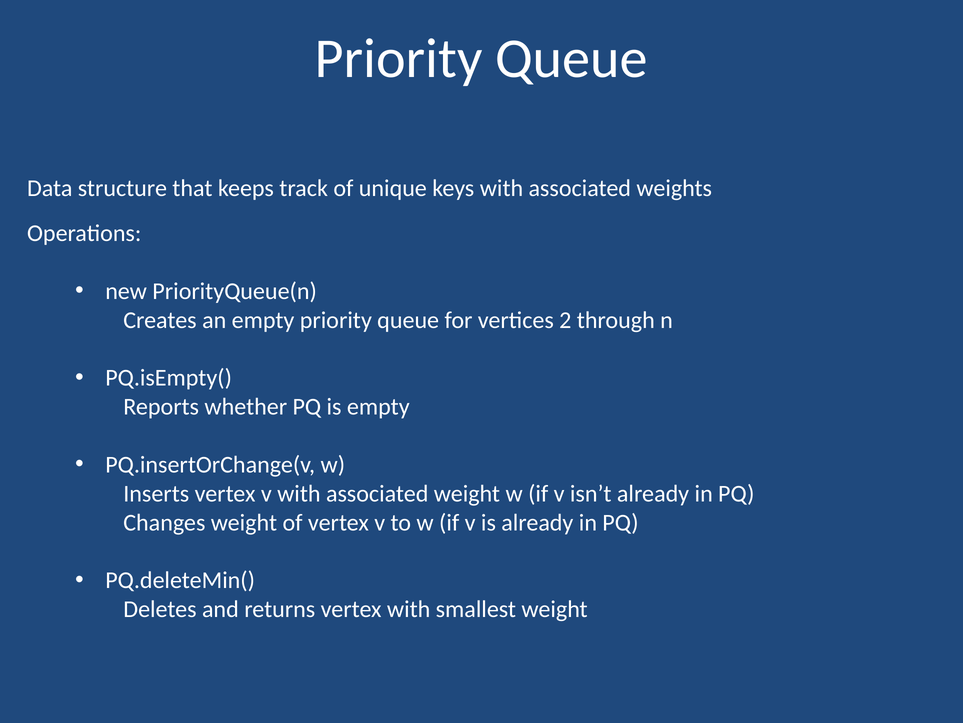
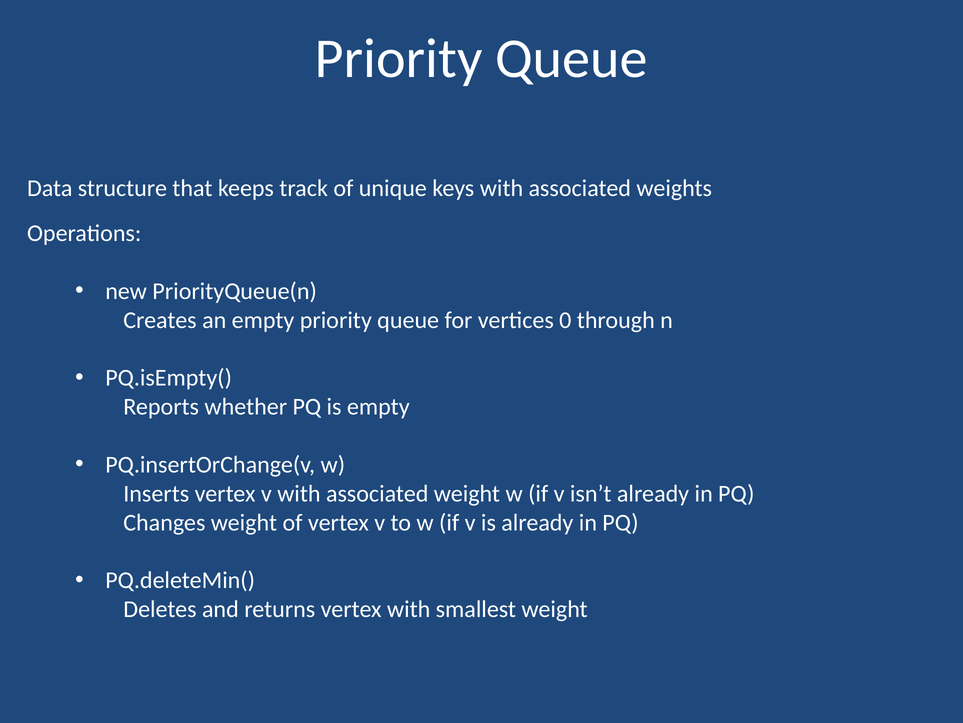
2: 2 -> 0 (565, 320)
